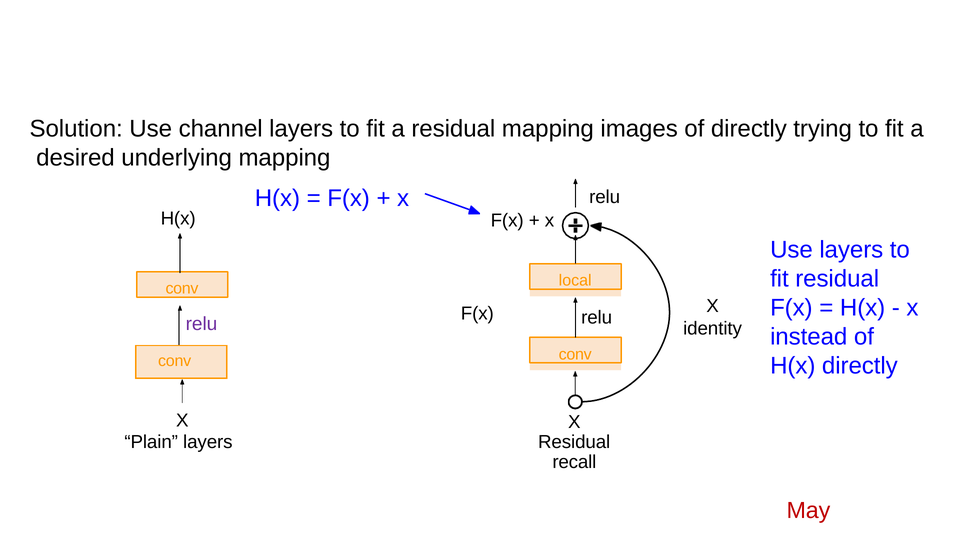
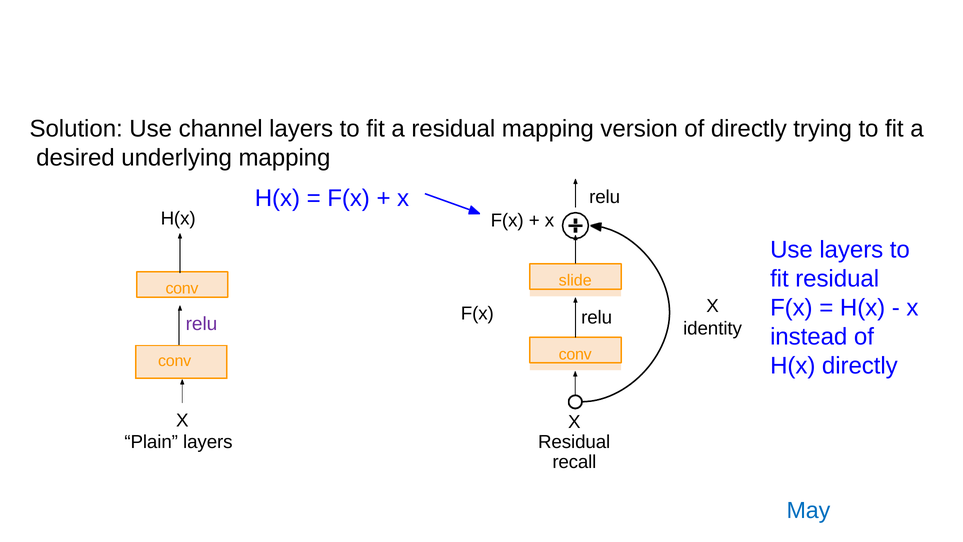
images: images -> version (639, 129)
local: local -> slide (575, 280)
May colour: red -> blue (808, 510)
